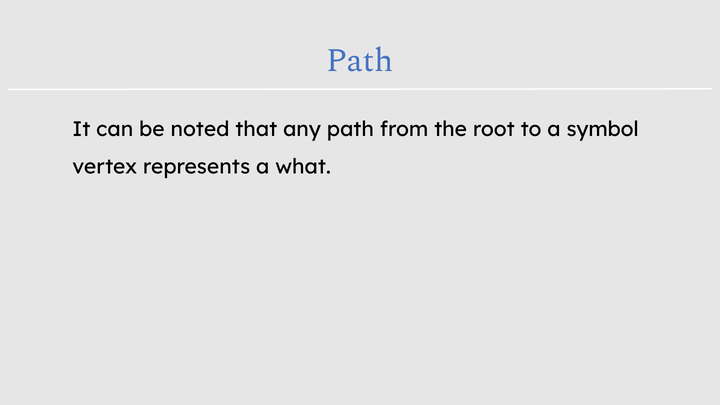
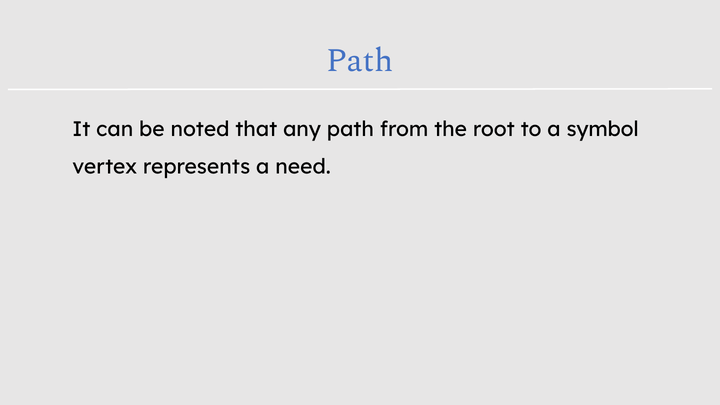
what: what -> need (303, 167)
